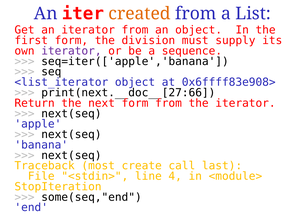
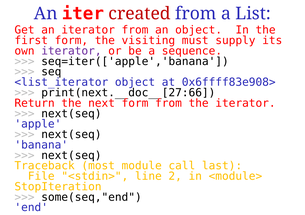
created colour: orange -> red (140, 14)
division: division -> visiting (148, 40)
create: create -> module (142, 166)
4: 4 -> 2 (175, 176)
